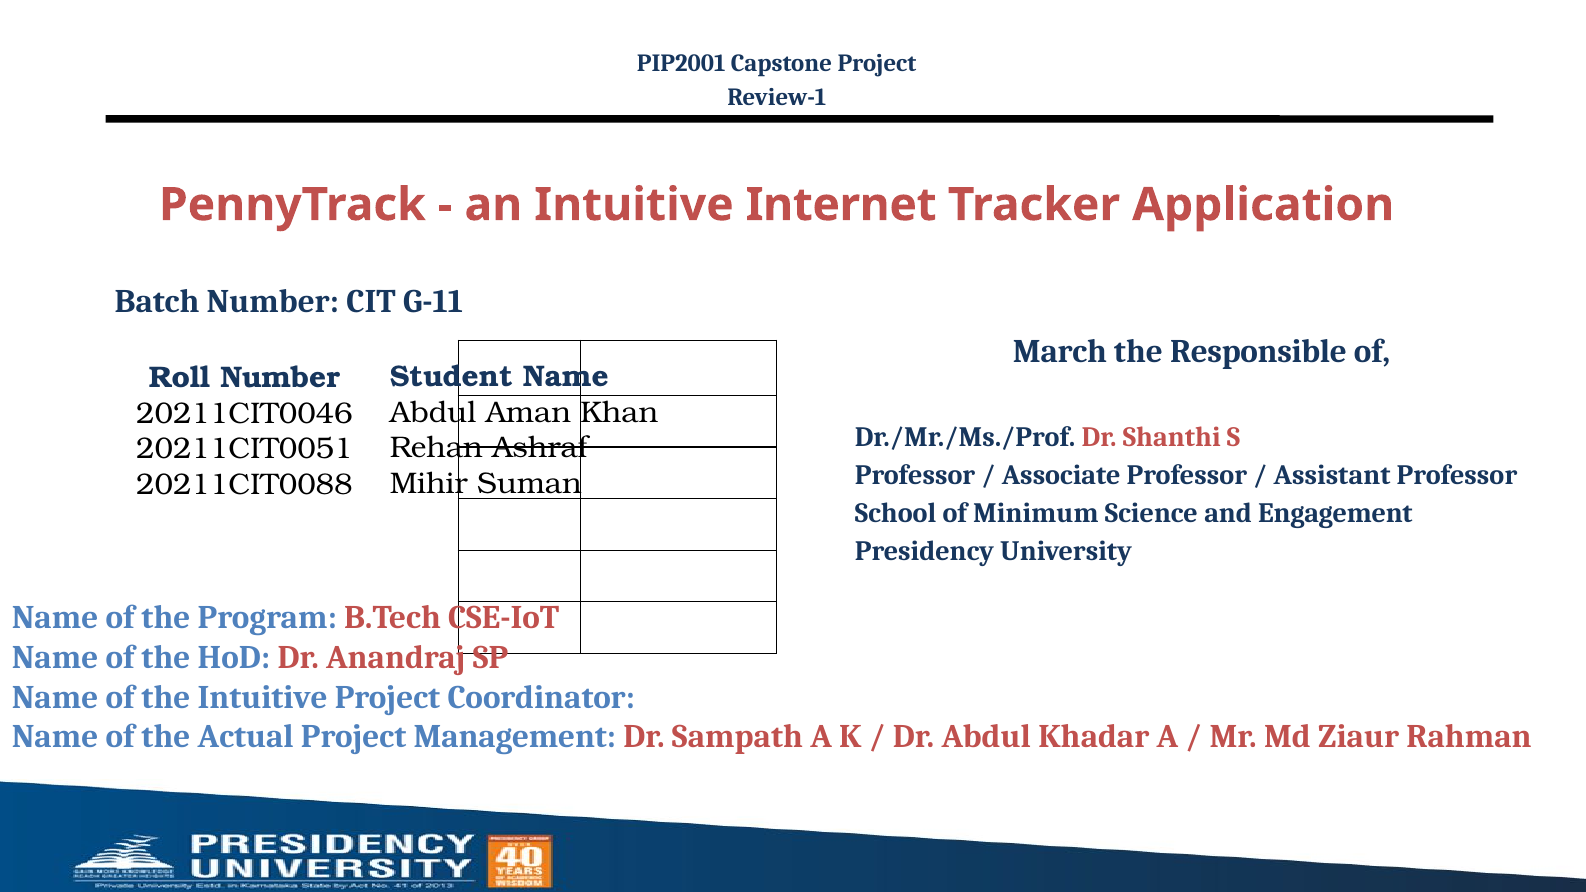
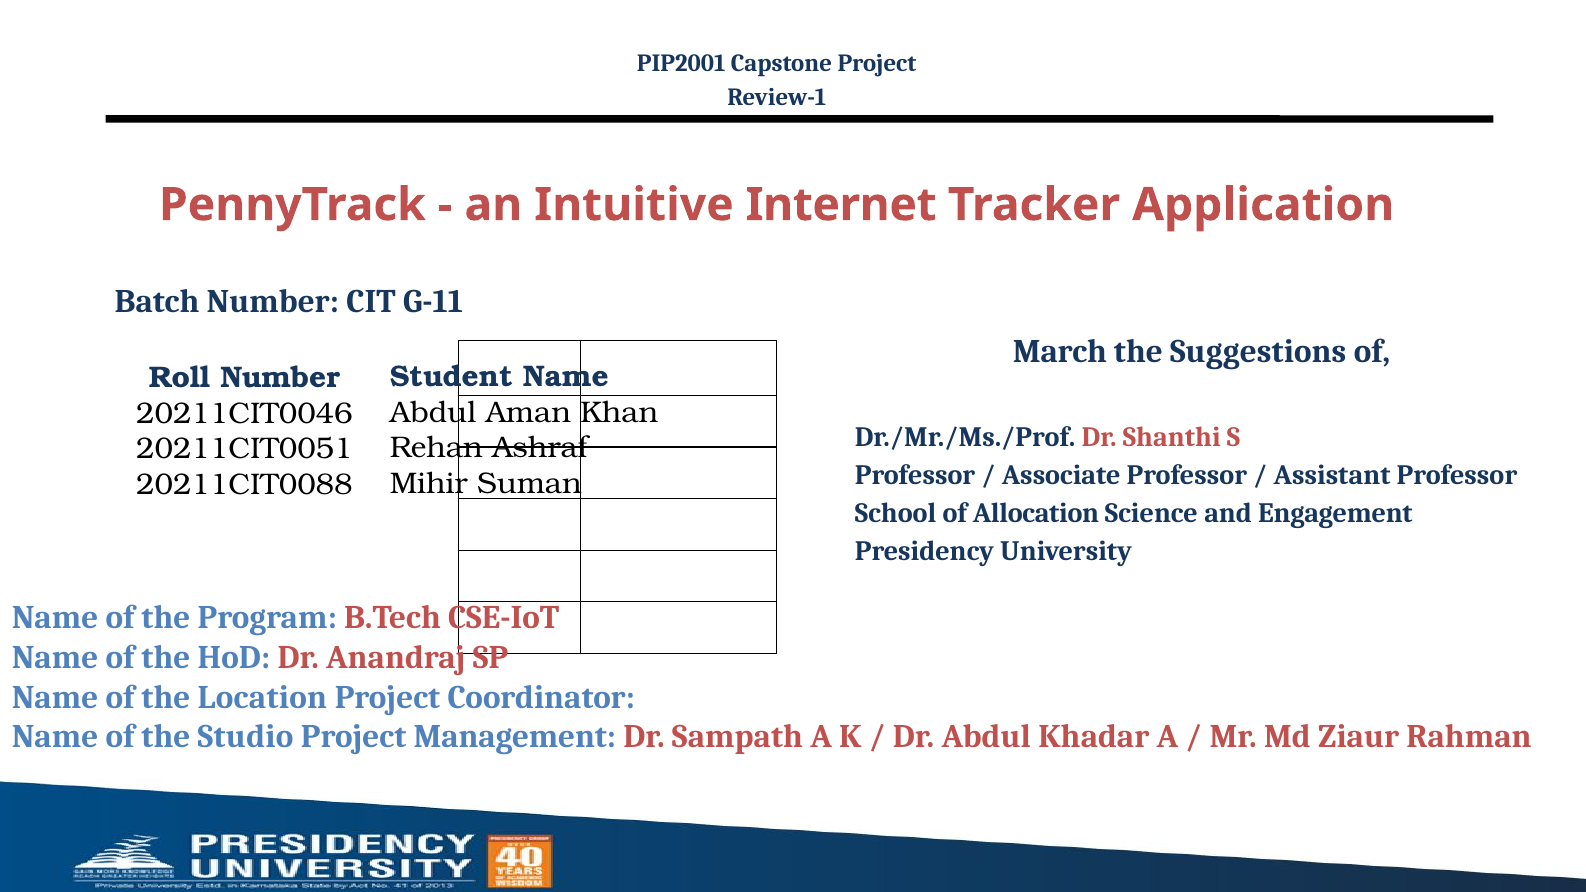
Responsible: Responsible -> Suggestions (1258, 352)
Minimum: Minimum -> Allocation (1036, 514)
the Intuitive: Intuitive -> Location (262, 697)
Actual: Actual -> Studio (246, 737)
